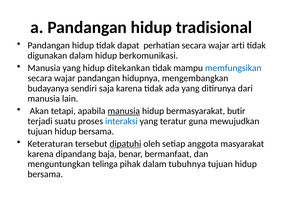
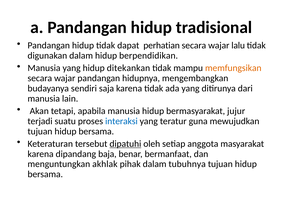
arti: arti -> lalu (238, 45)
berkomunikasi: berkomunikasi -> berpendidikan (149, 56)
memfungsikan colour: blue -> orange (233, 68)
manusia underline: present -> none (124, 111)
butir: butir -> jujur (236, 111)
telinga: telinga -> akhlak (105, 164)
